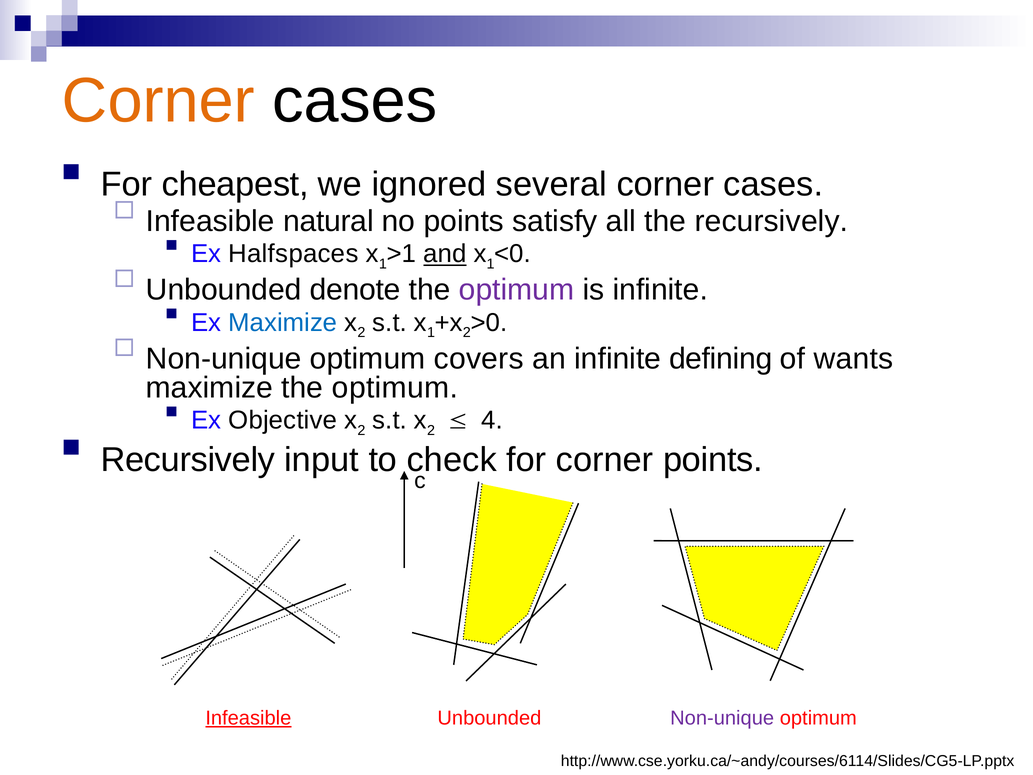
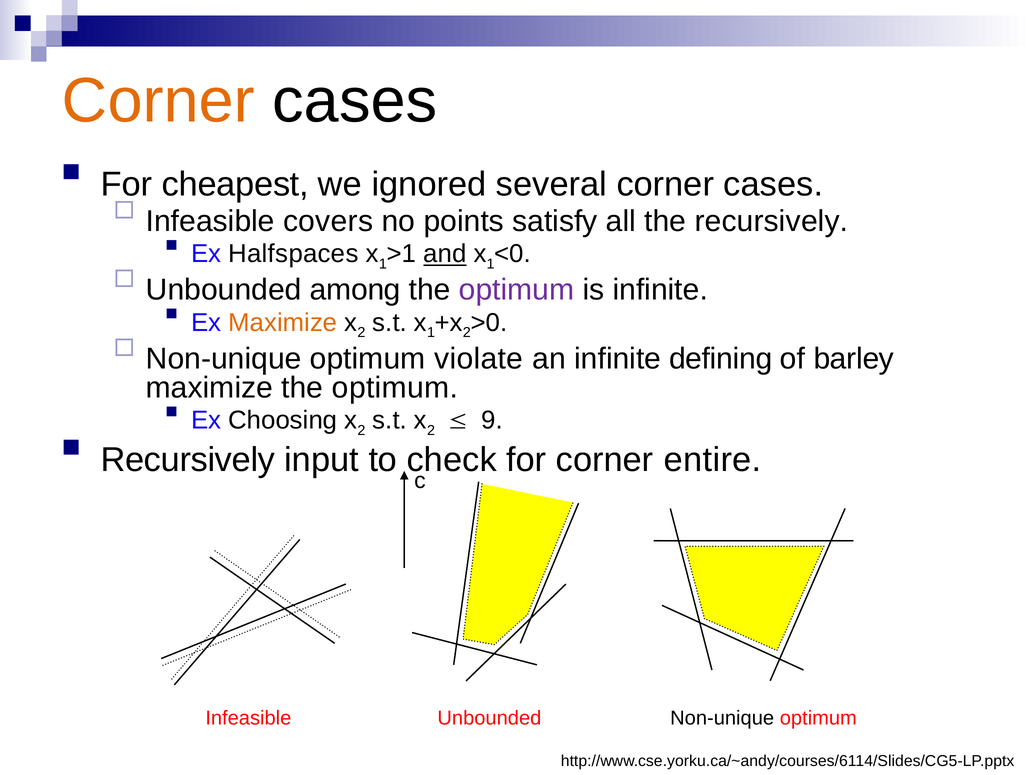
natural: natural -> covers (328, 221)
denote: denote -> among (355, 290)
Maximize colour: blue -> orange (283, 323)
covers: covers -> violate (479, 359)
wants: wants -> barley (854, 359)
Objective: Objective -> Choosing (283, 420)
4: 4 -> 9 (492, 420)
corner points: points -> entire (713, 460)
Infeasible underline: present -> none (248, 718)
Non-unique colour: purple -> black (722, 718)
